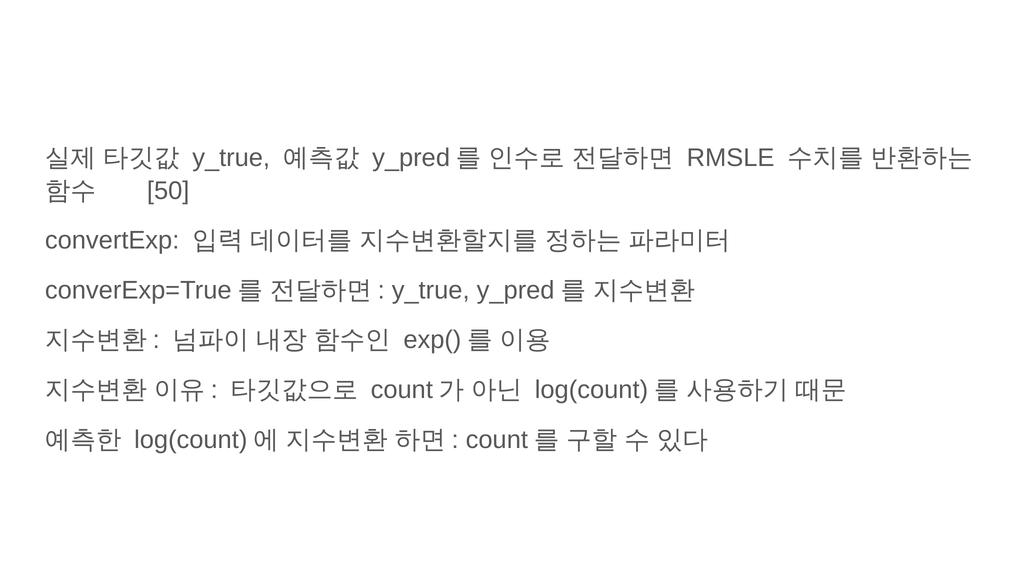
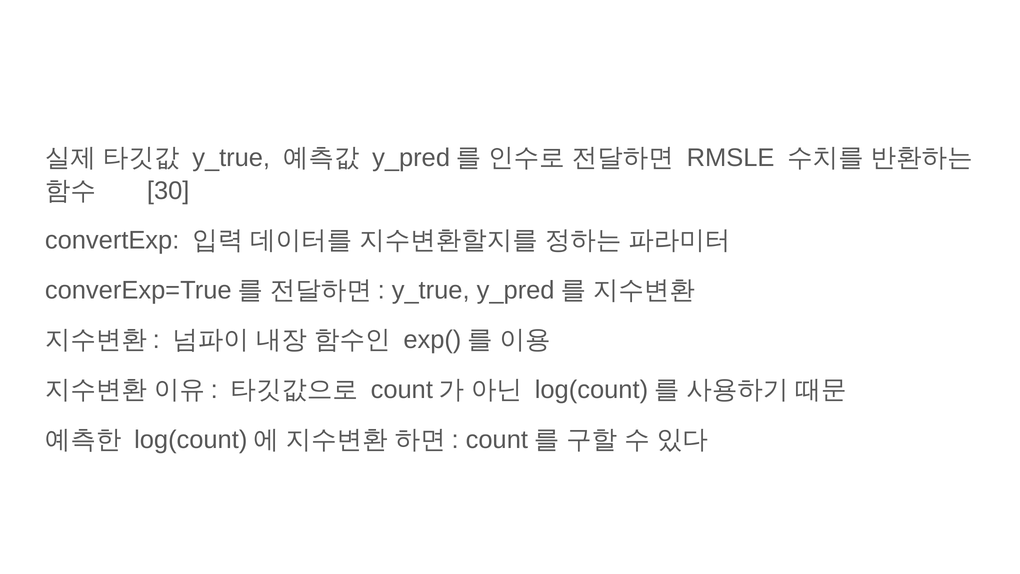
50: 50 -> 30 (168, 191)
